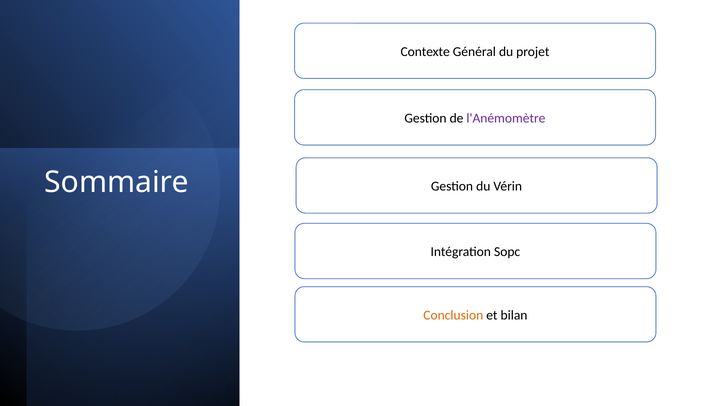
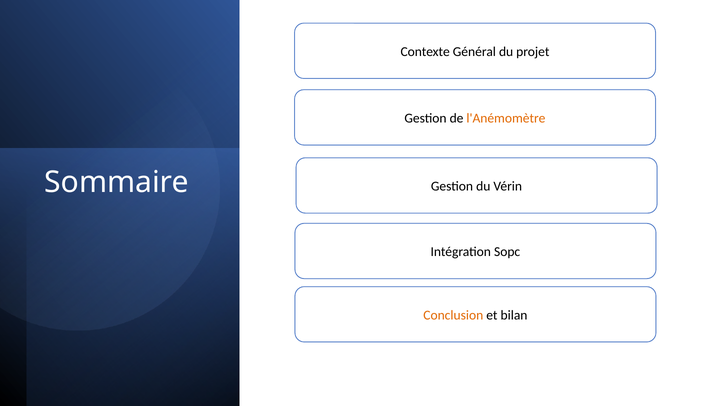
l'Anémomètre colour: purple -> orange (506, 118)
